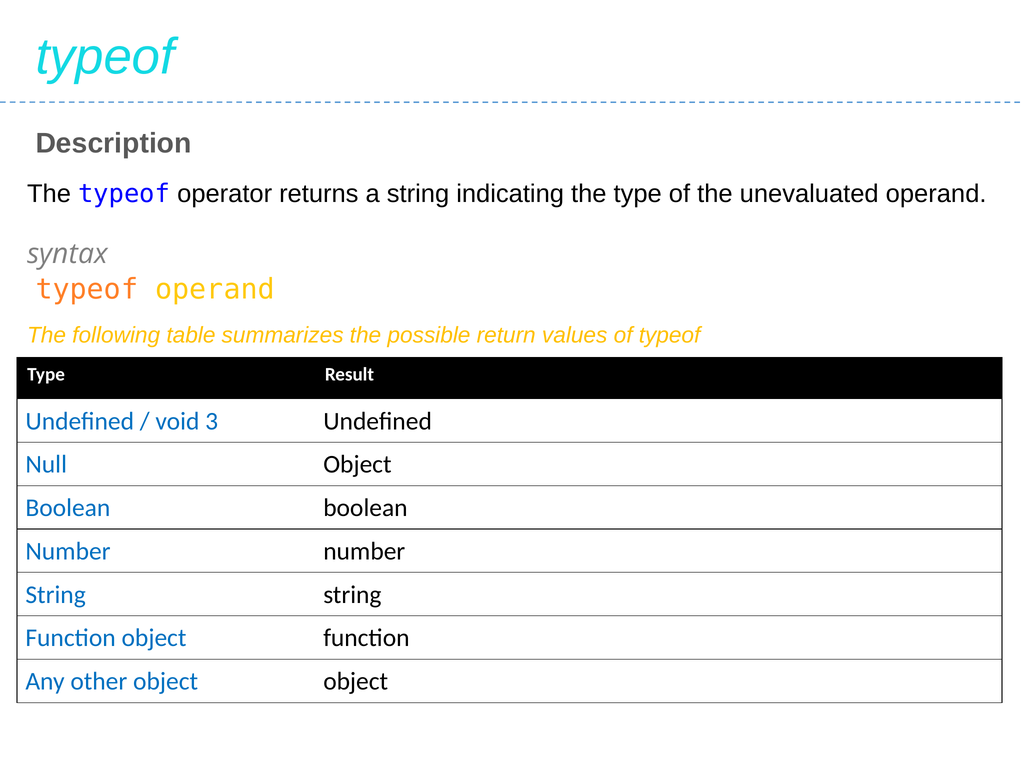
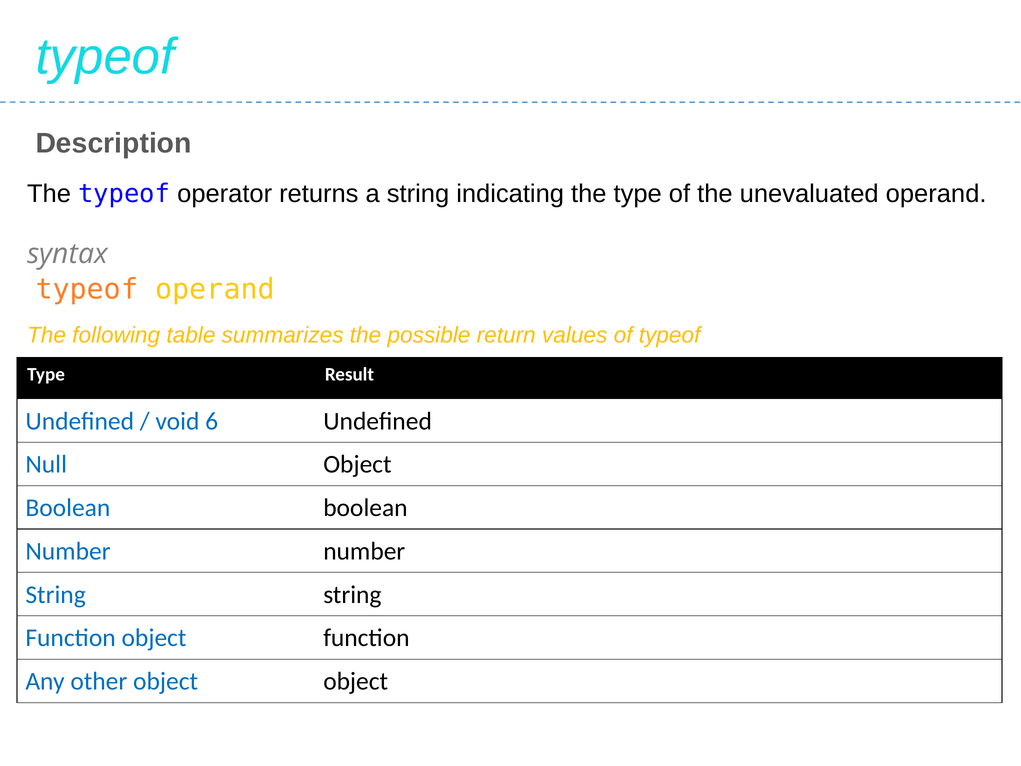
3: 3 -> 6 (212, 421)
